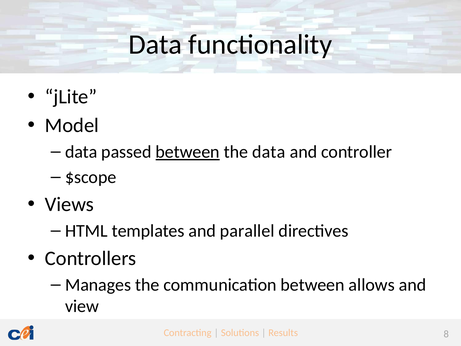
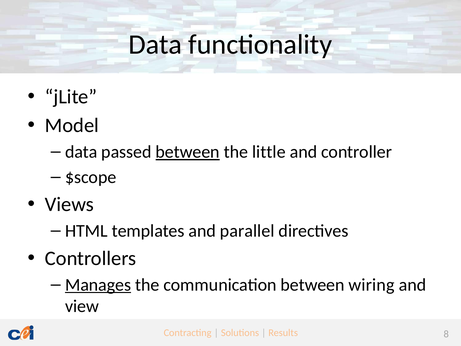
the data: data -> little (269, 152)
Manages underline: none -> present (98, 285)
allows: allows -> wiring (372, 285)
